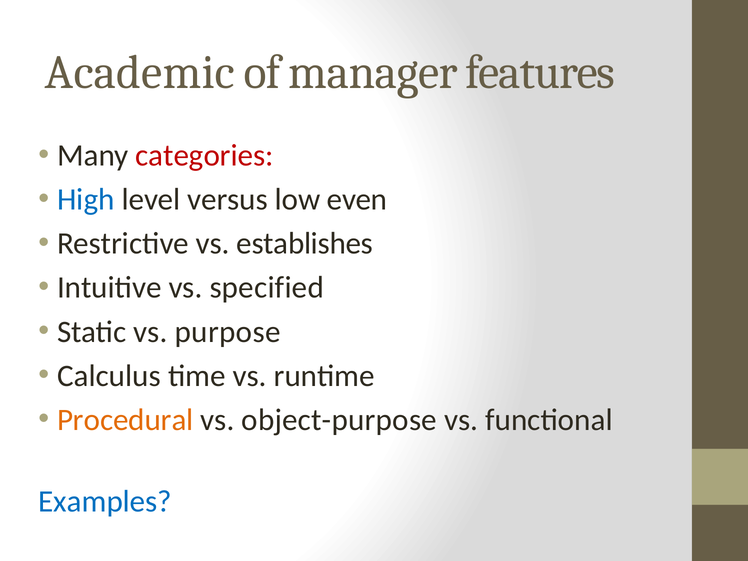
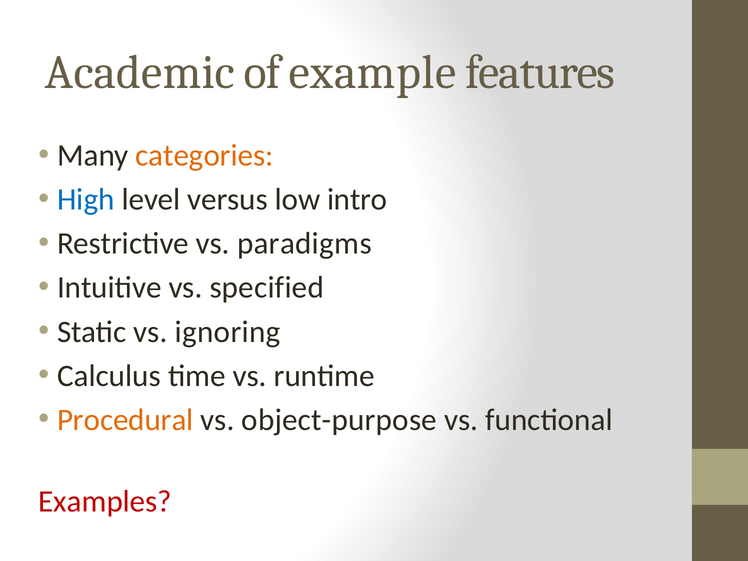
manager: manager -> example (373, 73)
categories colour: red -> orange (204, 156)
even: even -> intro (357, 200)
establishes: establishes -> paradigms (304, 244)
purpose: purpose -> ignoring (228, 332)
Examples colour: blue -> red (105, 501)
